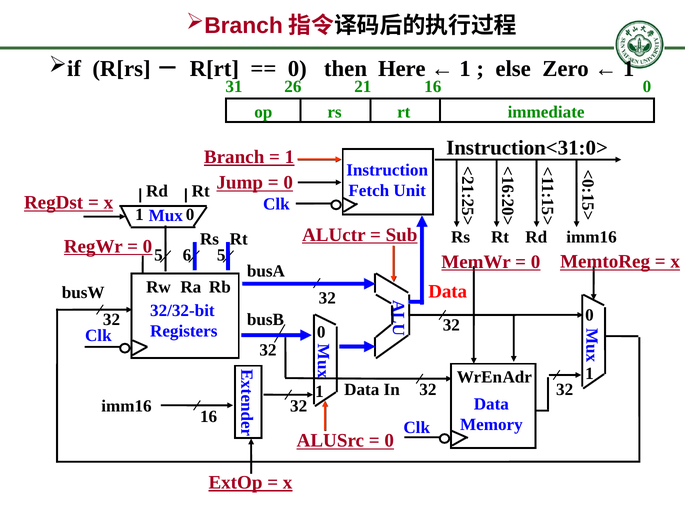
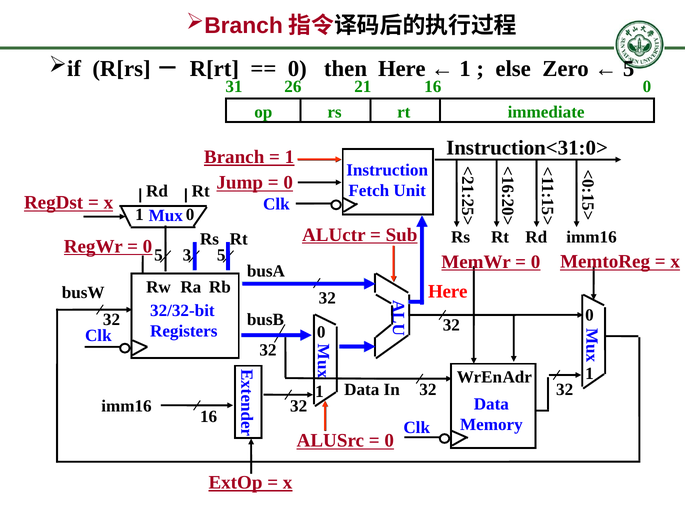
1: 1 -> 5 (629, 69)
5 6: 6 -> 3 (187, 255)
Data: Data -> Here (448, 292)
